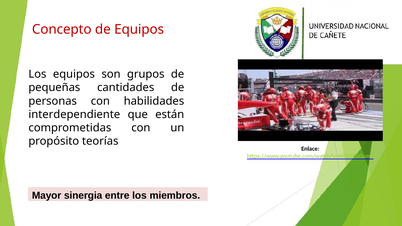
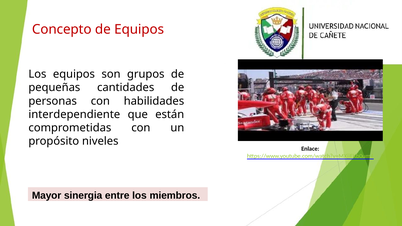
teorías: teorías -> niveles (100, 141)
